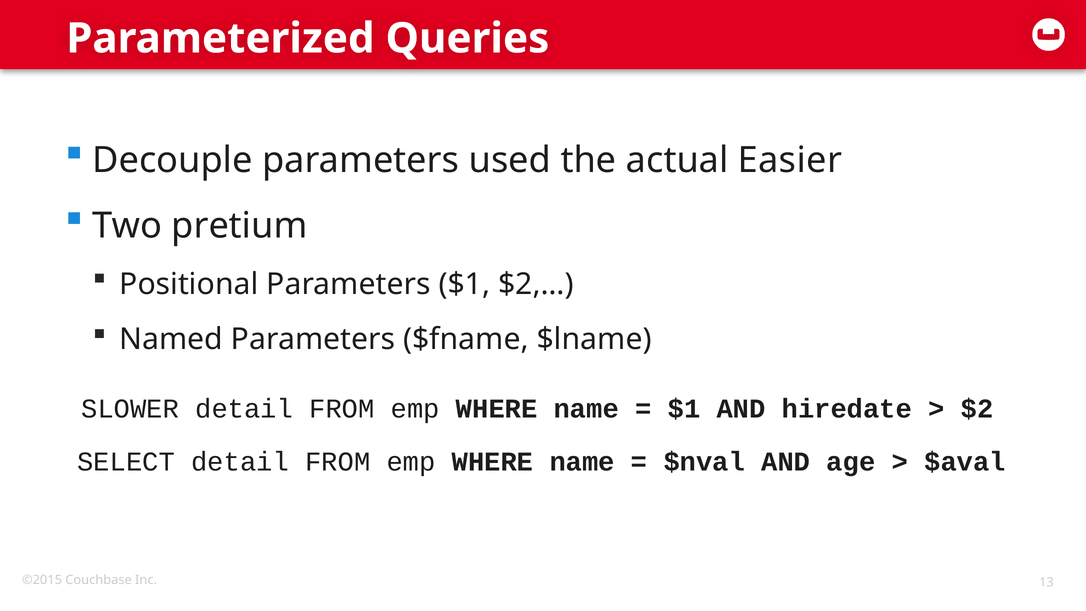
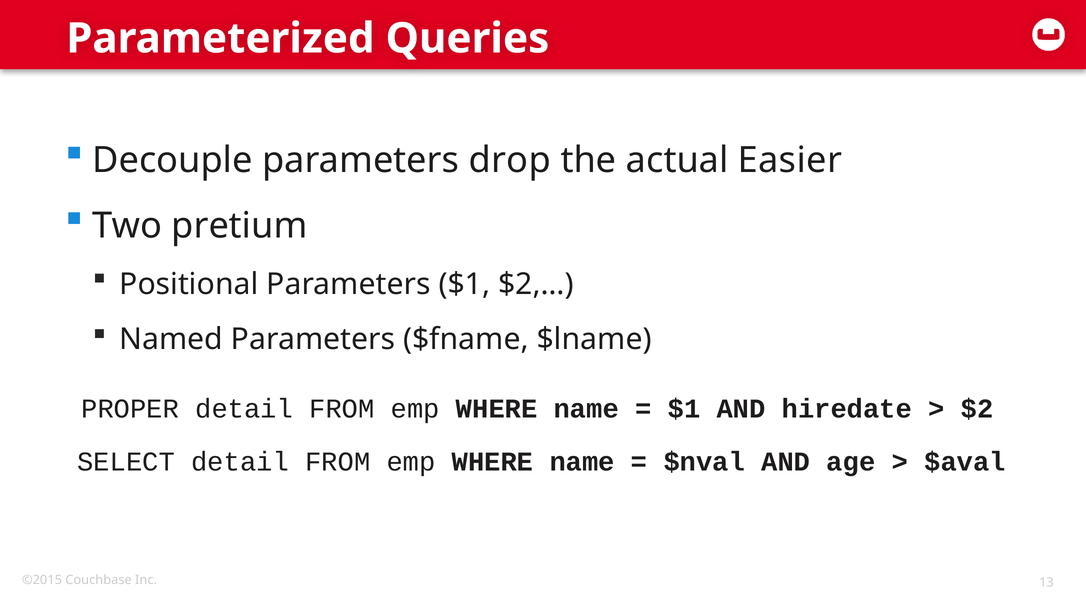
used: used -> drop (510, 160)
SLOWER: SLOWER -> PROPER (130, 409)
